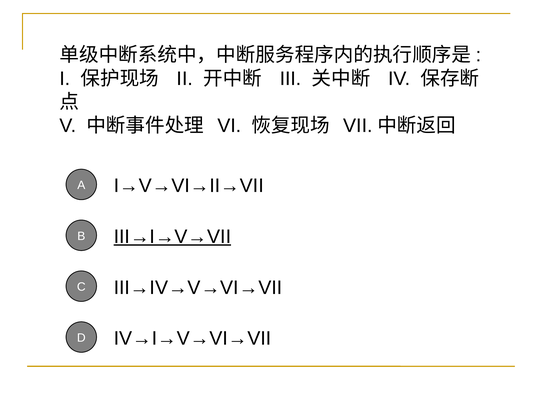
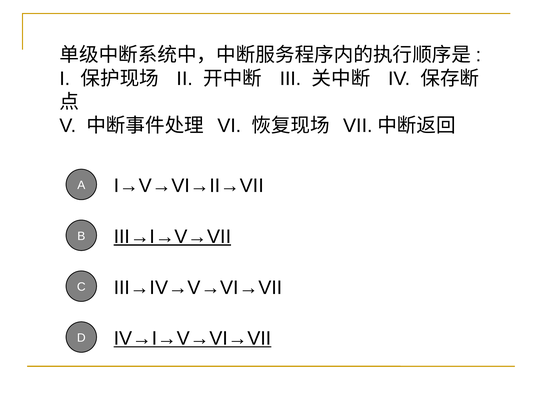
IV→I→V→VI→VII underline: none -> present (193, 338)
